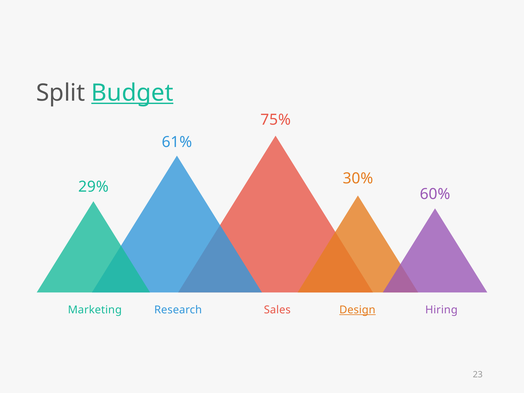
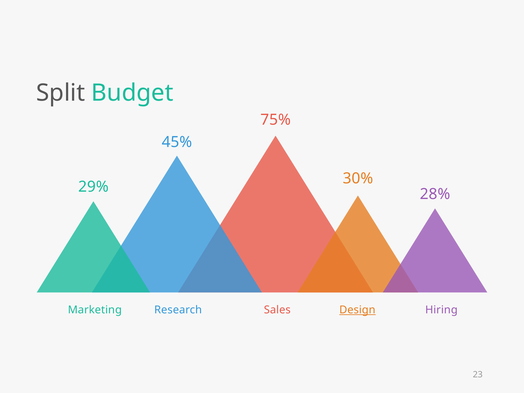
Budget underline: present -> none (132, 93)
61%: 61% -> 45% (177, 142)
60%: 60% -> 28% (435, 194)
